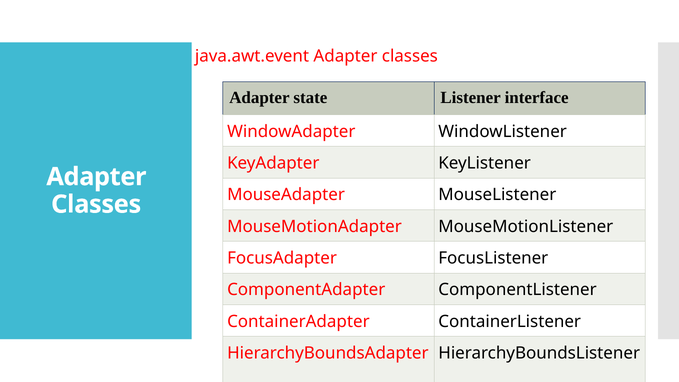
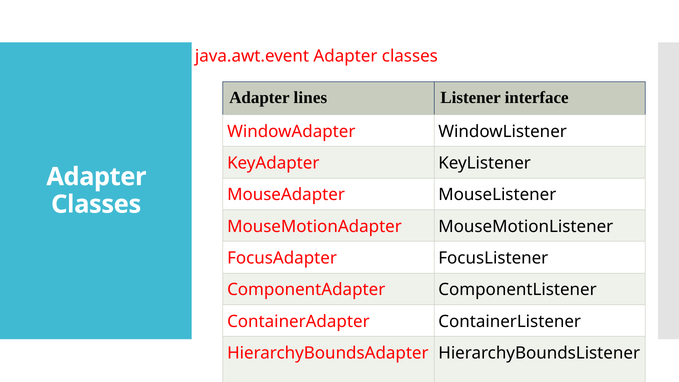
state: state -> lines (310, 98)
